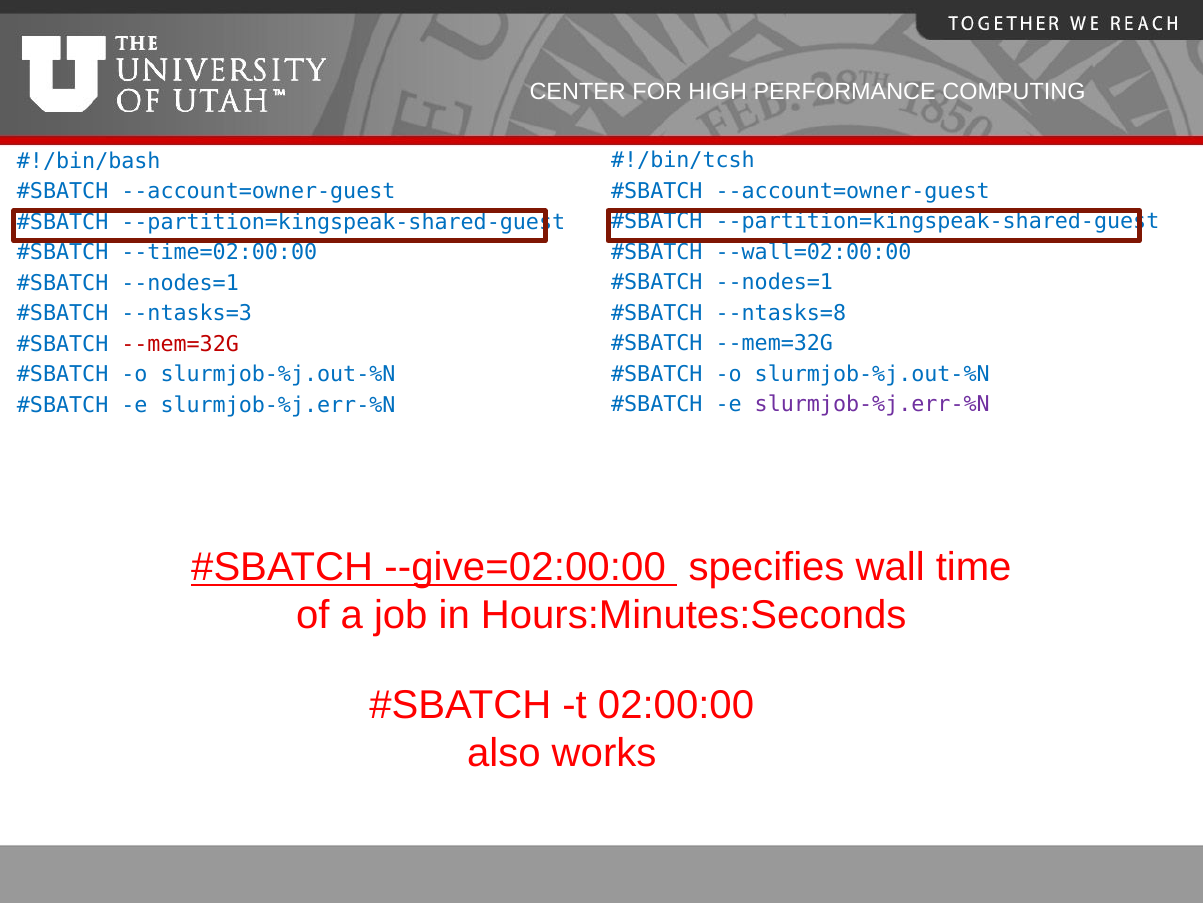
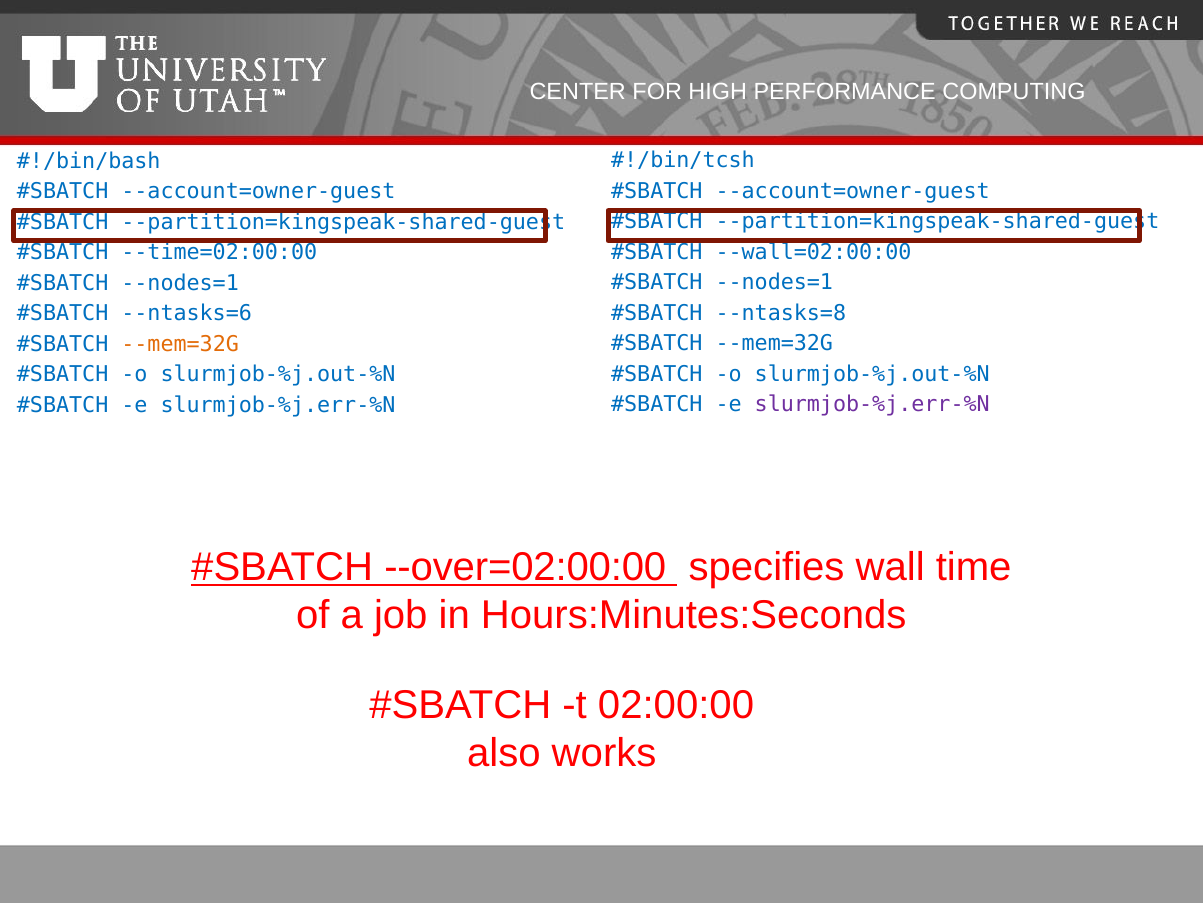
--ntasks=3: --ntasks=3 -> --ntasks=6 (187, 313)
--mem=32G colour: red -> orange (180, 344)
--give=02:00:00: --give=02:00:00 -> --over=02:00:00 (525, 567)
